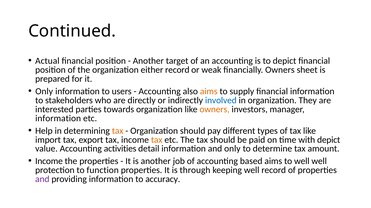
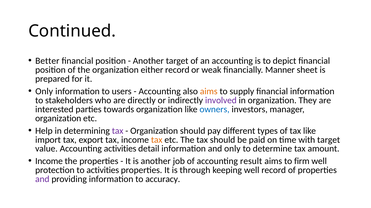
Actual: Actual -> Better (47, 61)
financially Owners: Owners -> Manner (280, 70)
involved colour: blue -> purple (221, 101)
owners colour: orange -> blue (215, 110)
information: information -> organization (58, 119)
tax colour: orange -> purple (118, 131)
with depict: depict -> target (329, 140)
based: based -> result (251, 162)
to well: well -> firm (302, 162)
to function: function -> activities (103, 171)
